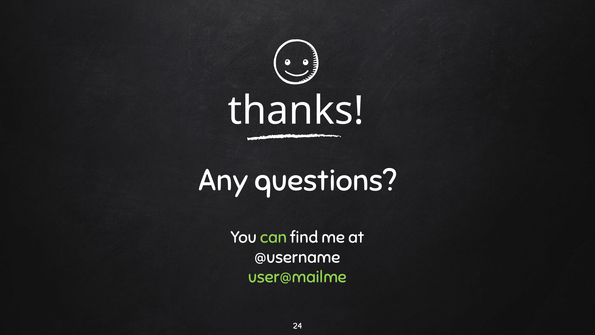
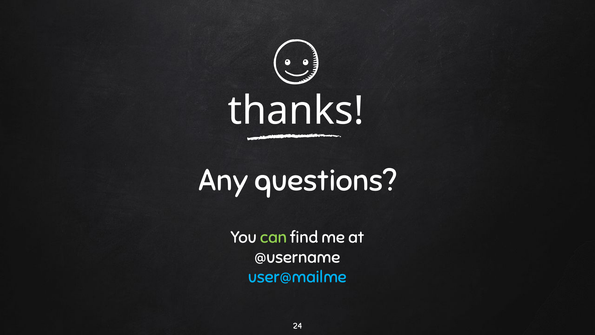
user@mailme colour: light green -> light blue (297, 277)
